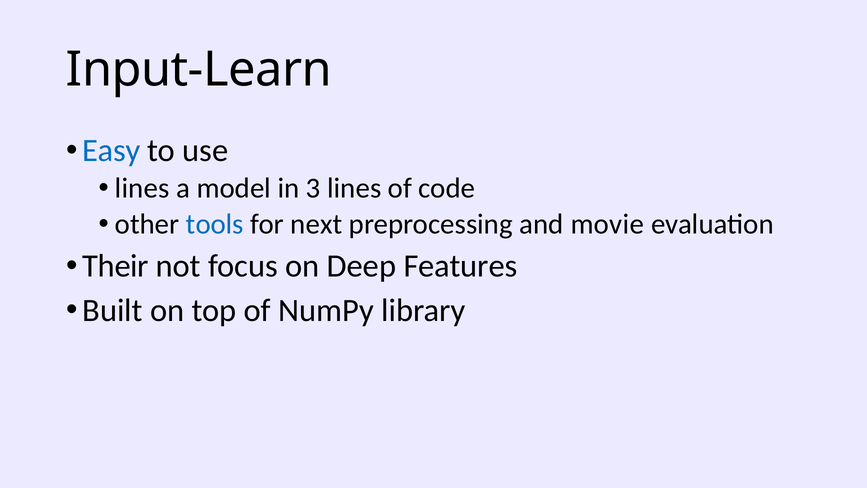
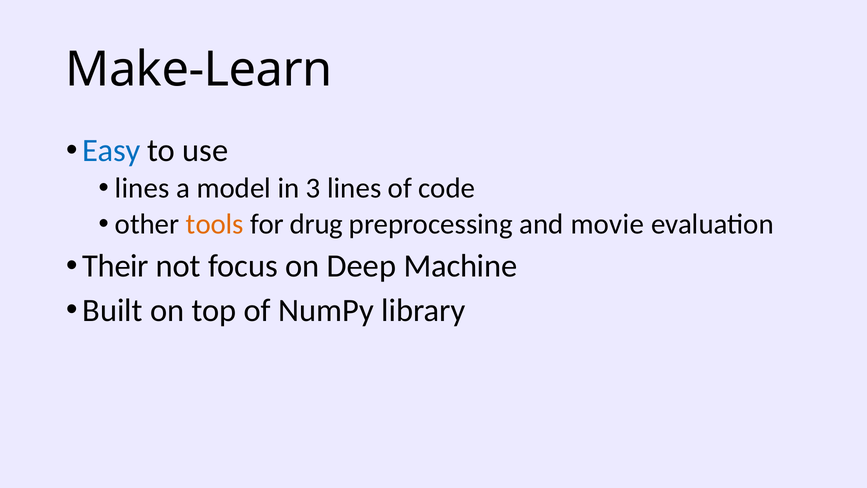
Input-Learn: Input-Learn -> Make-Learn (199, 70)
tools colour: blue -> orange (215, 224)
next: next -> drug (317, 224)
Features: Features -> Machine (460, 266)
